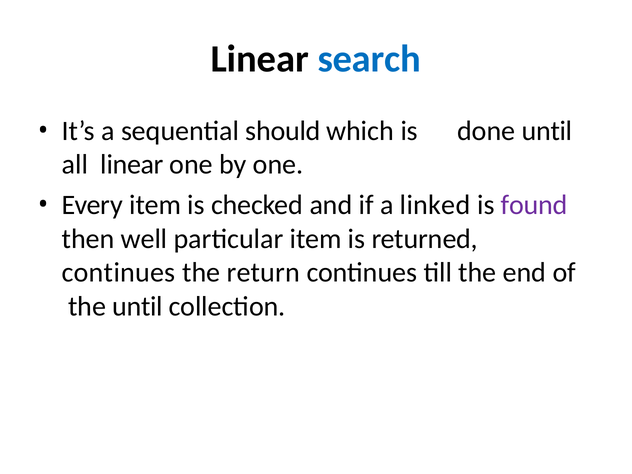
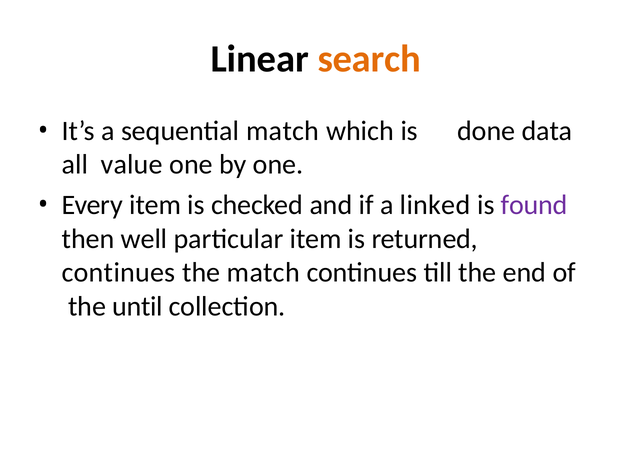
search colour: blue -> orange (369, 59)
sequential should: should -> match (283, 131)
done until: until -> data (547, 131)
all linear: linear -> value (132, 165)
the return: return -> match (263, 273)
